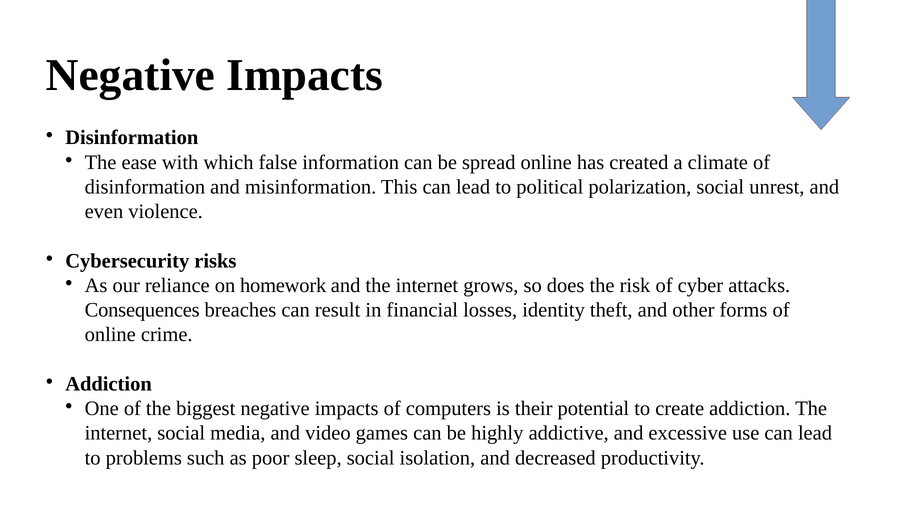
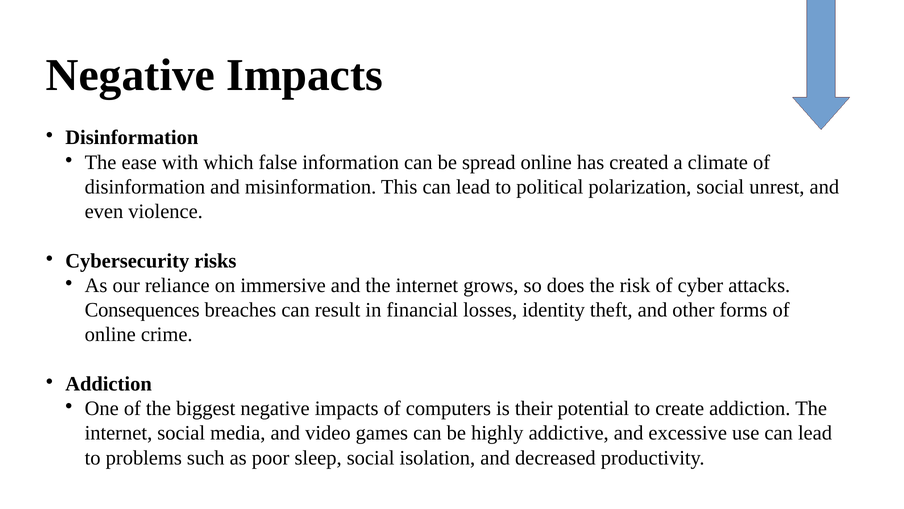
homework: homework -> immersive (283, 285)
